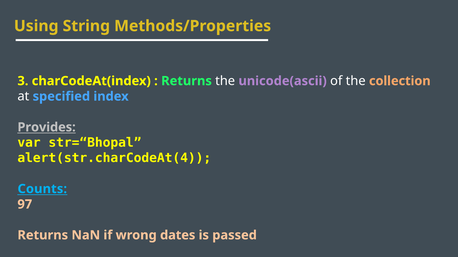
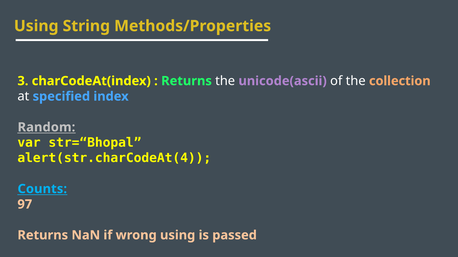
Provides: Provides -> Random (46, 128)
wrong dates: dates -> using (178, 236)
